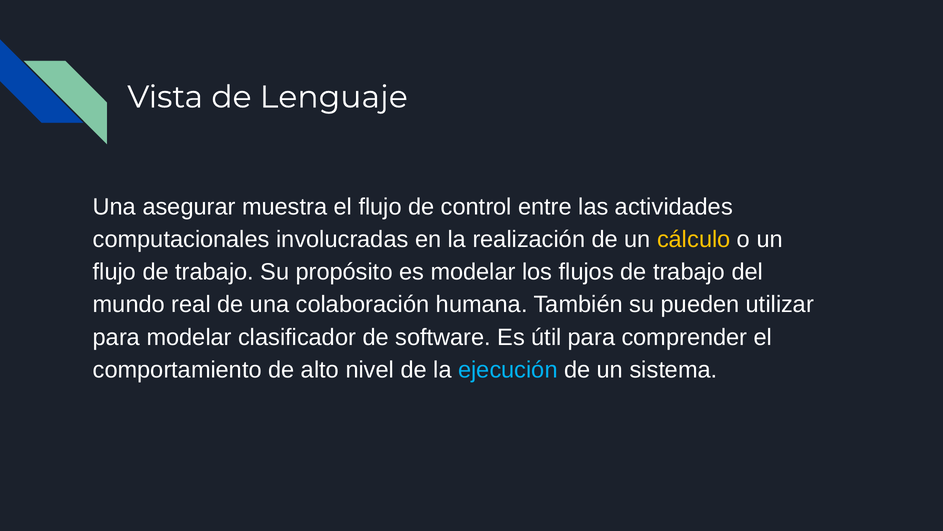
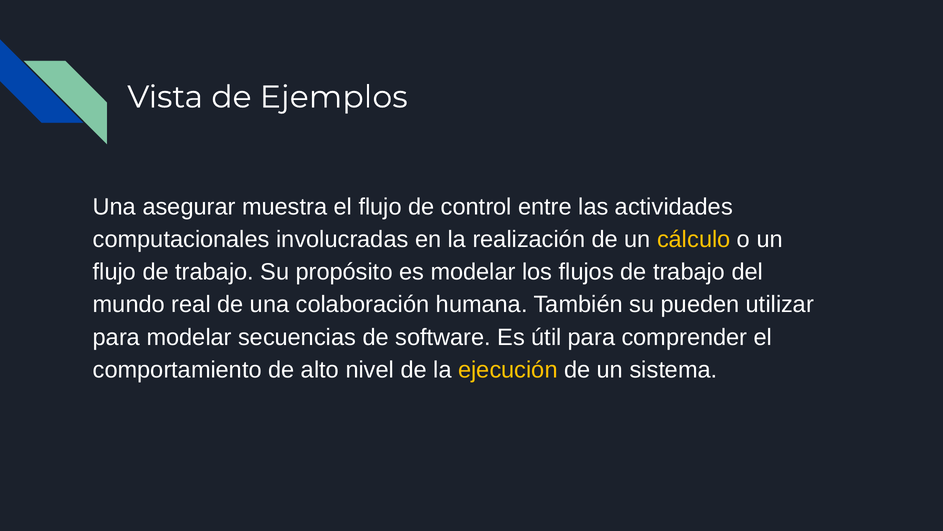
Lenguaje: Lenguaje -> Ejemplos (334, 97)
clasificador: clasificador -> secuencias (297, 337)
ejecución colour: light blue -> yellow (508, 369)
